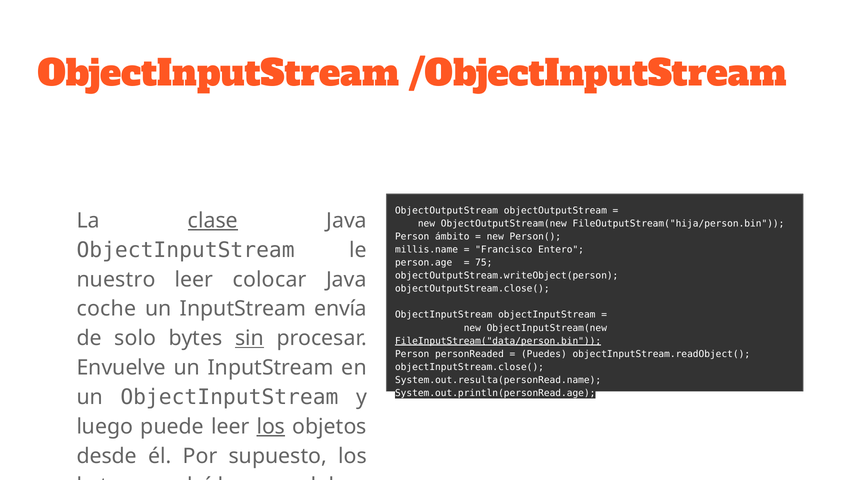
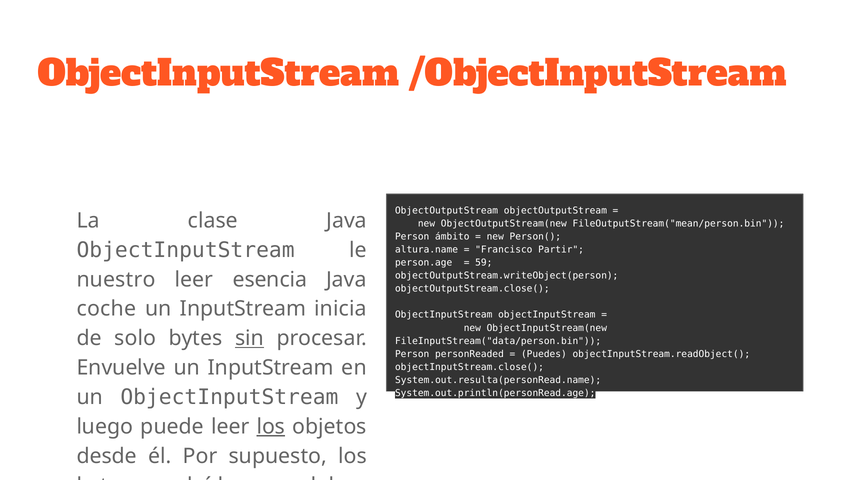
clase underline: present -> none (213, 221)
FileOutputStream("hija/person.bin: FileOutputStream("hija/person.bin -> FileOutputStream("mean/person.bin (678, 224)
millis.name: millis.name -> altura.name (427, 250)
Entero: Entero -> Partir (561, 250)
75: 75 -> 59 (484, 263)
colocar: colocar -> esencia (270, 279)
envía: envía -> inicia (340, 309)
FileInputStream("data/person.bin underline: present -> none (498, 341)
